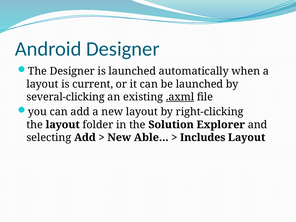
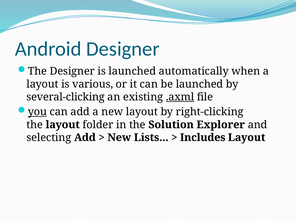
current: current -> various (93, 84)
you underline: none -> present (37, 112)
Able: Able -> Lists (151, 137)
